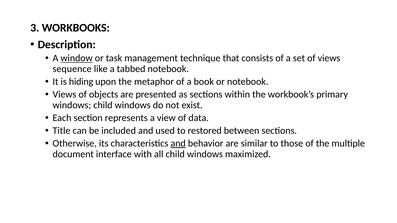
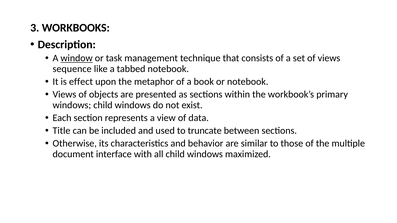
hiding: hiding -> effect (81, 82)
restored: restored -> truncate (205, 131)
and underline: present -> none (178, 144)
